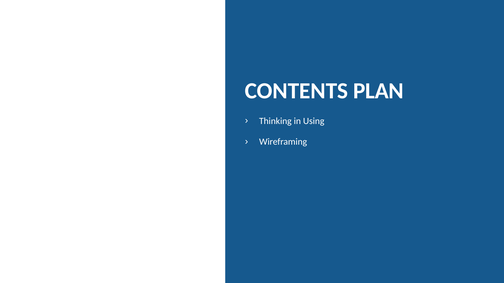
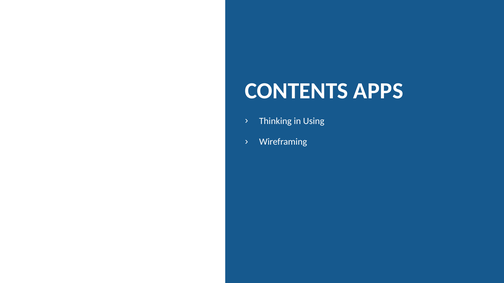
PLAN: PLAN -> APPS (378, 91)
